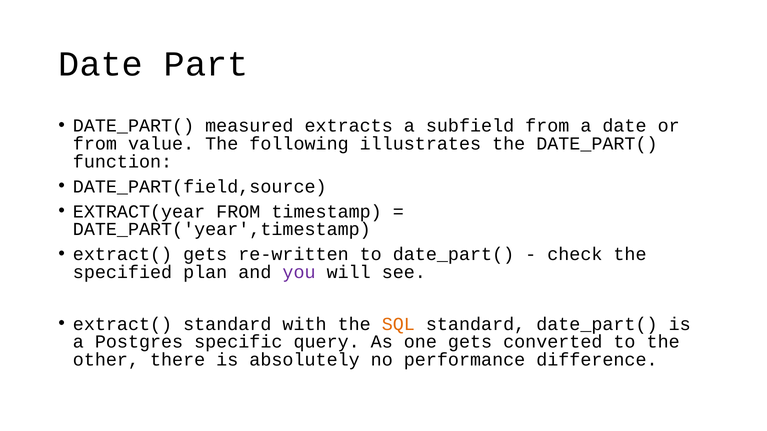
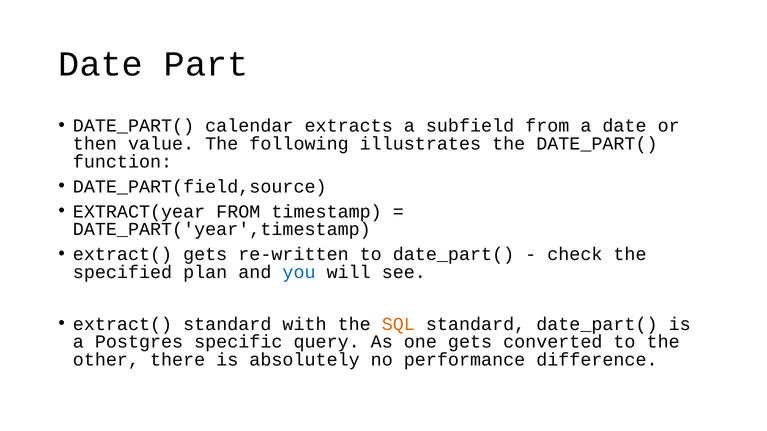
measured: measured -> calendar (249, 126)
from: from -> then (95, 144)
you colour: purple -> blue (299, 272)
